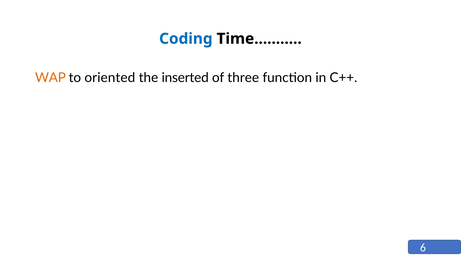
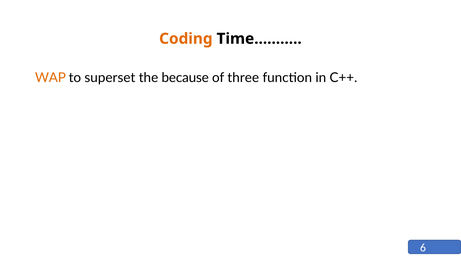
Coding colour: blue -> orange (186, 39)
oriented: oriented -> superset (110, 78)
inserted: inserted -> because (185, 78)
